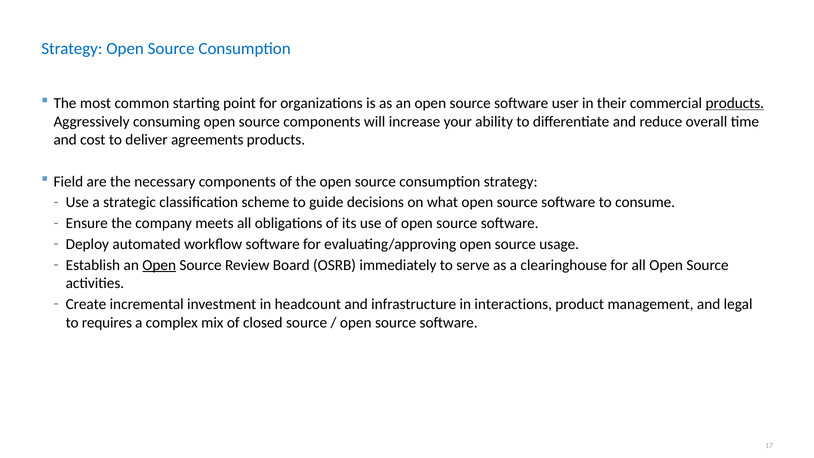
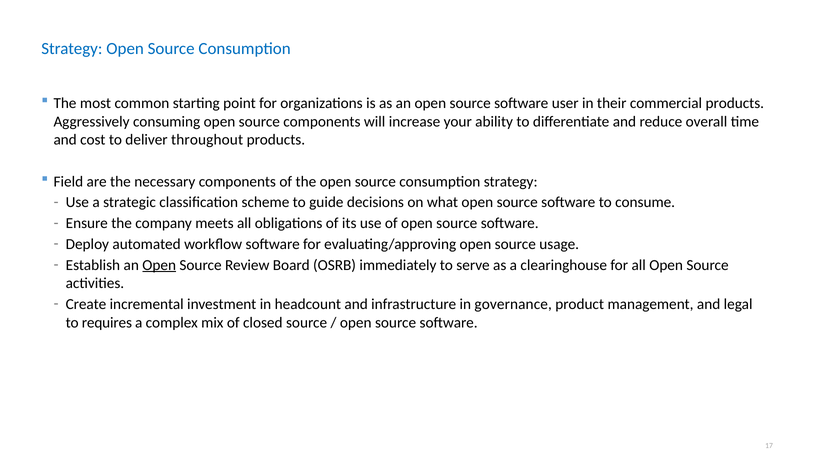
products underline: present -> none (735, 103)
agreements: agreements -> throughout (207, 140)
interactions: interactions -> governance (513, 304)
